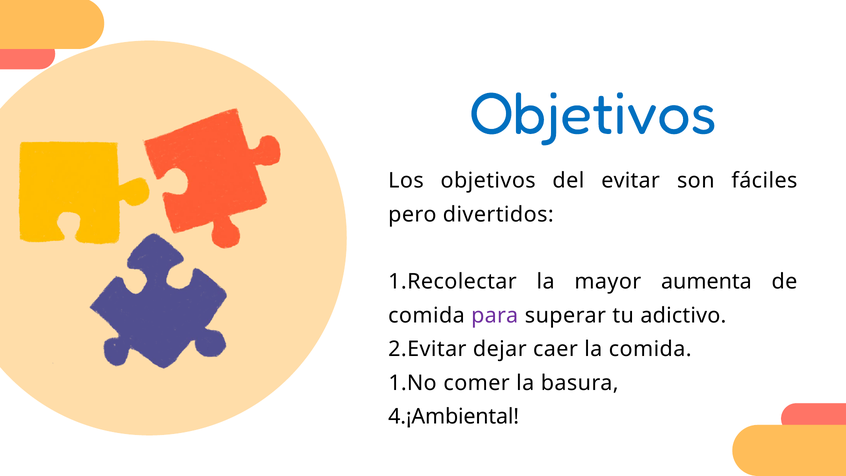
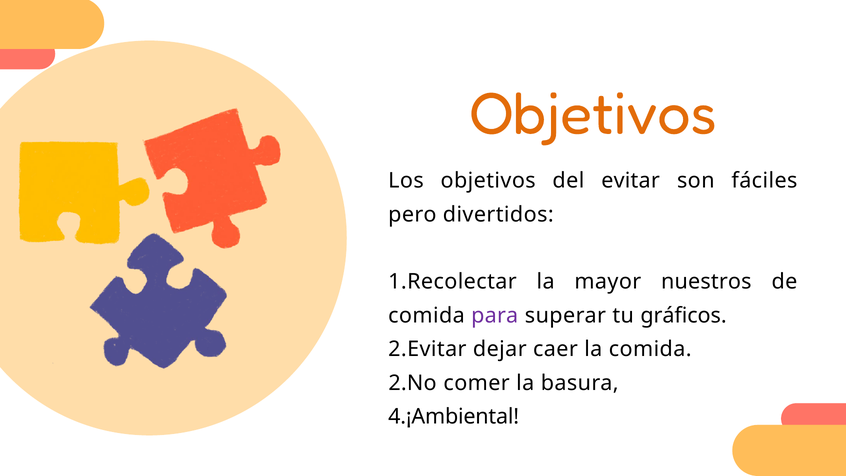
Objetivos colour: blue -> orange (593, 114)
aumenta: aumenta -> nuestros (706, 282)
adictivo: adictivo -> gráficos (684, 315)
1.No: 1.No -> 2.No (413, 383)
